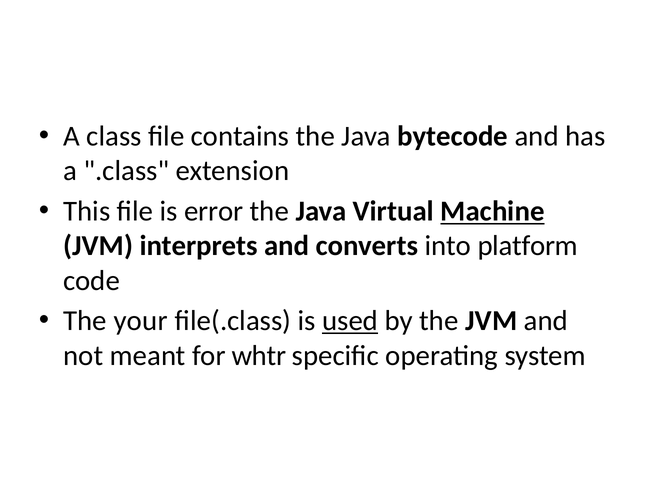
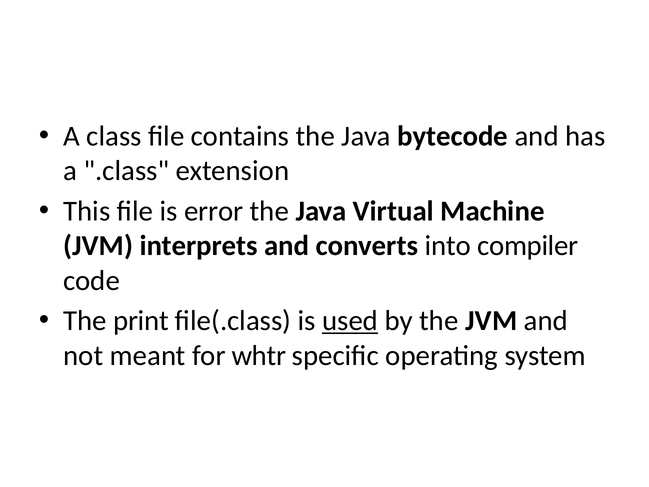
Machine underline: present -> none (493, 211)
platform: platform -> compiler (528, 246)
your: your -> print (141, 321)
